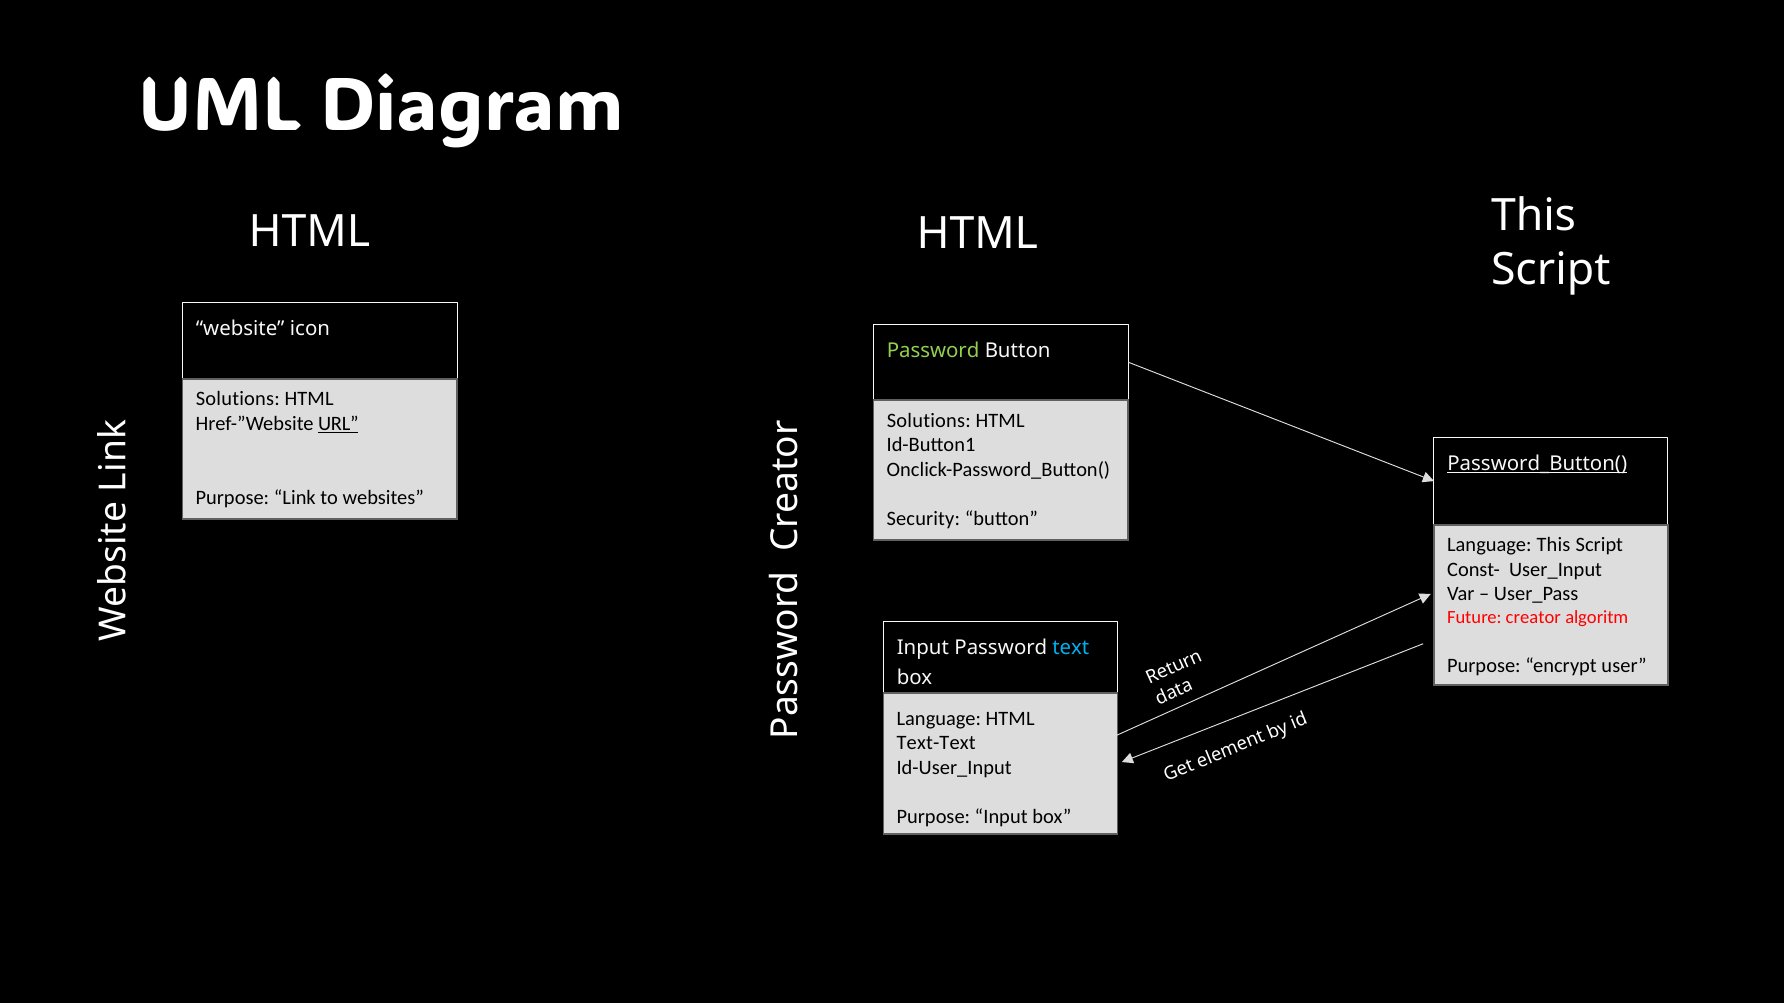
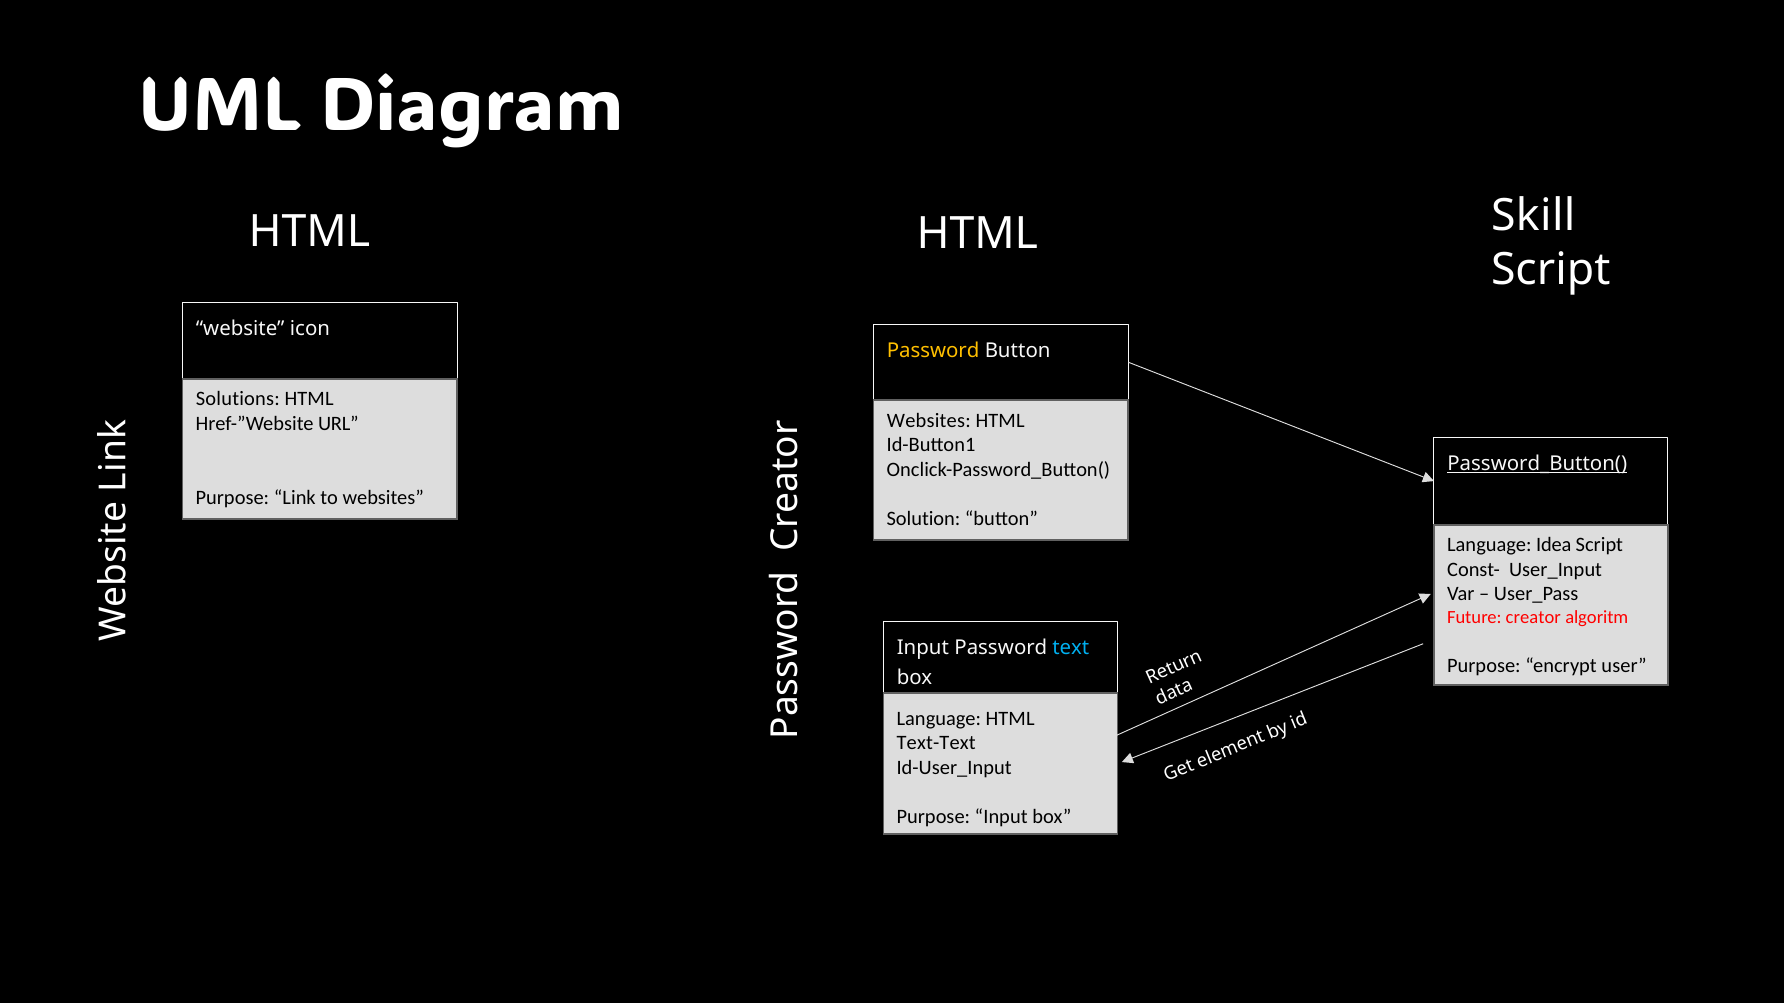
HTML This: This -> Skill (1533, 216)
Password colour: light green -> yellow (933, 351)
Solutions: Solutions -> Websites (929, 421)
URL underline: present -> none (338, 424)
Security: Security -> Solution (923, 519)
Language This: This -> Idea (1554, 545)
